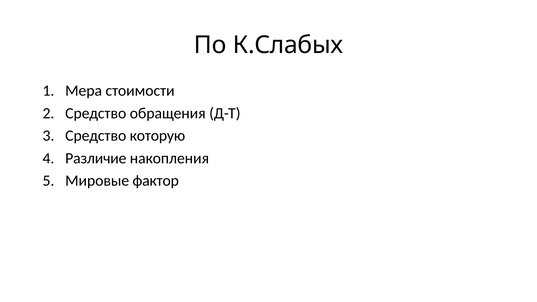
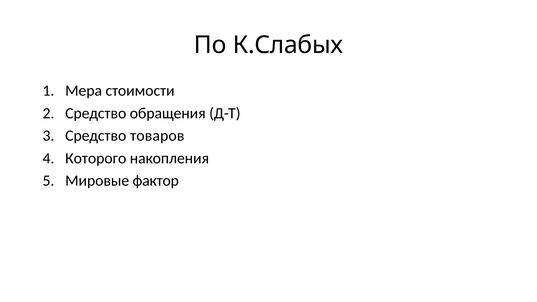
которую: которую -> товаров (157, 136)
Различие: Различие -> Которого (96, 158)
